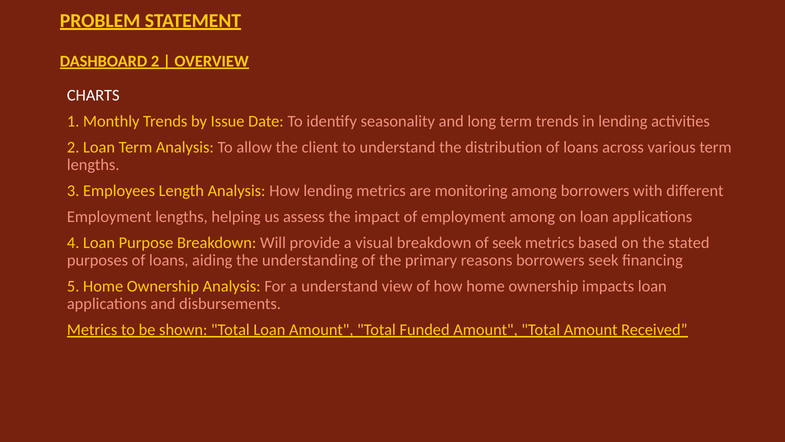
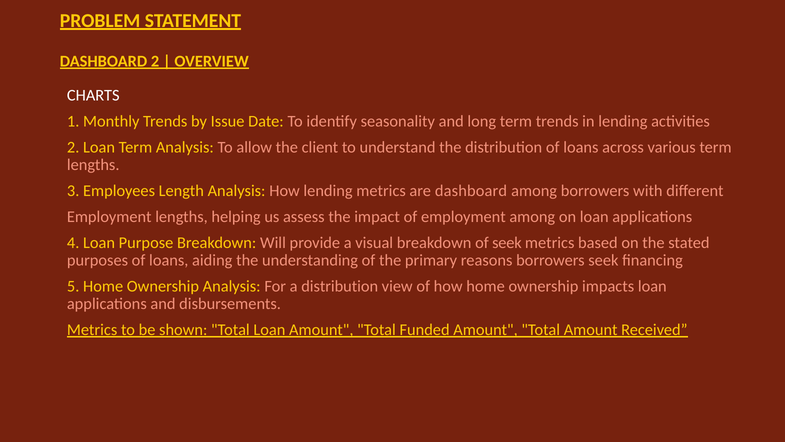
are monitoring: monitoring -> dashboard (471, 191)
a understand: understand -> distribution (340, 286)
